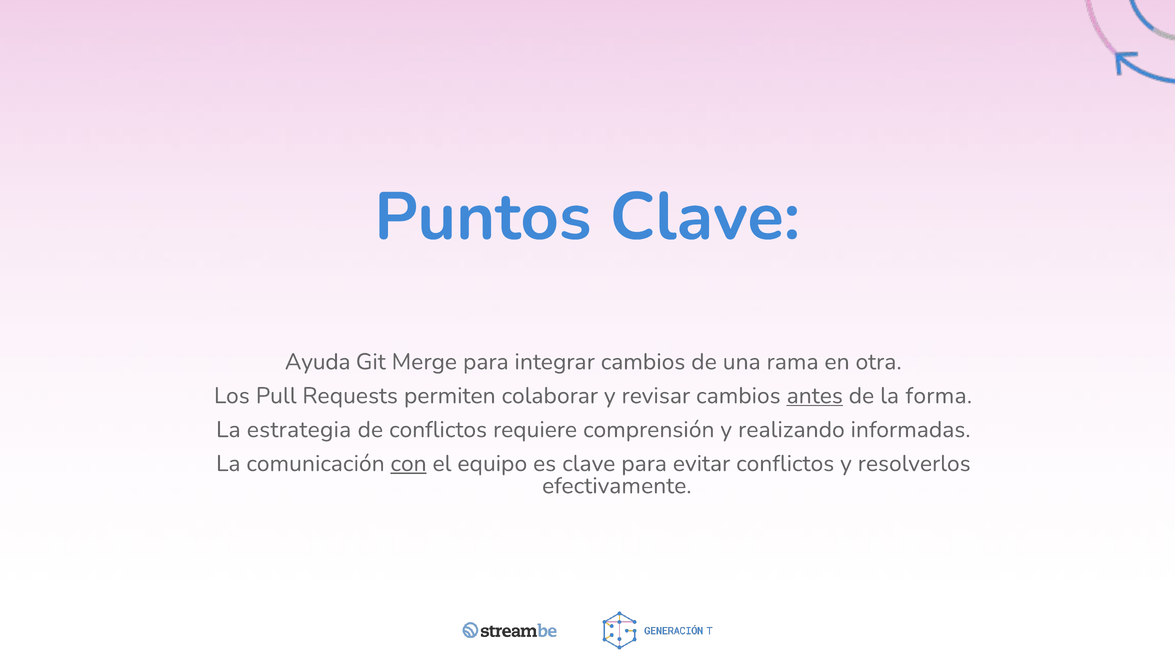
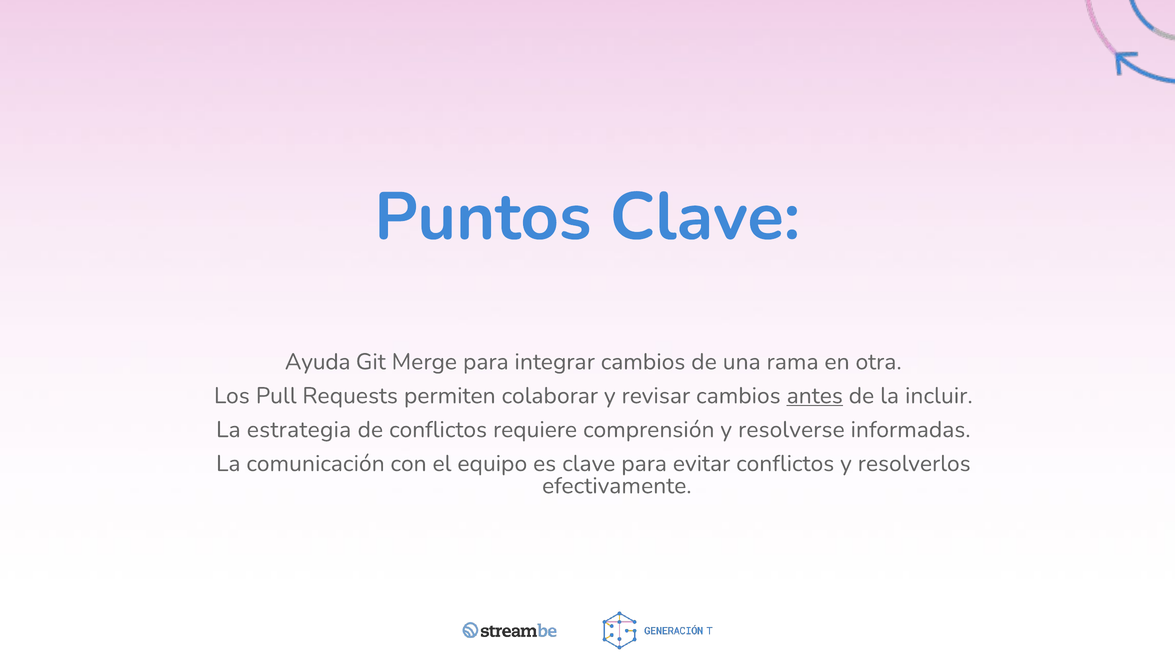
forma: forma -> incluir (939, 396)
realizando: realizando -> resolverse (791, 430)
con underline: present -> none (409, 463)
